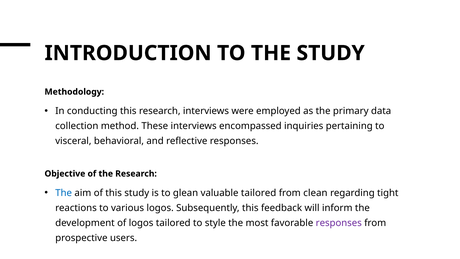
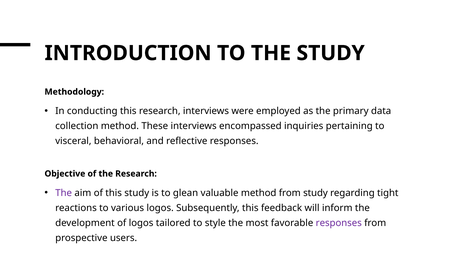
The colour: blue -> purple (64, 193)
valuable tailored: tailored -> method (259, 193)
from clean: clean -> study (315, 193)
